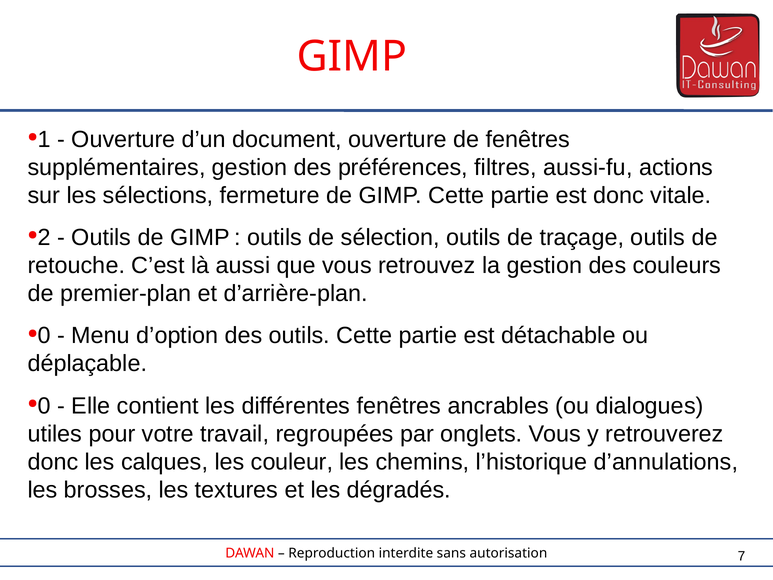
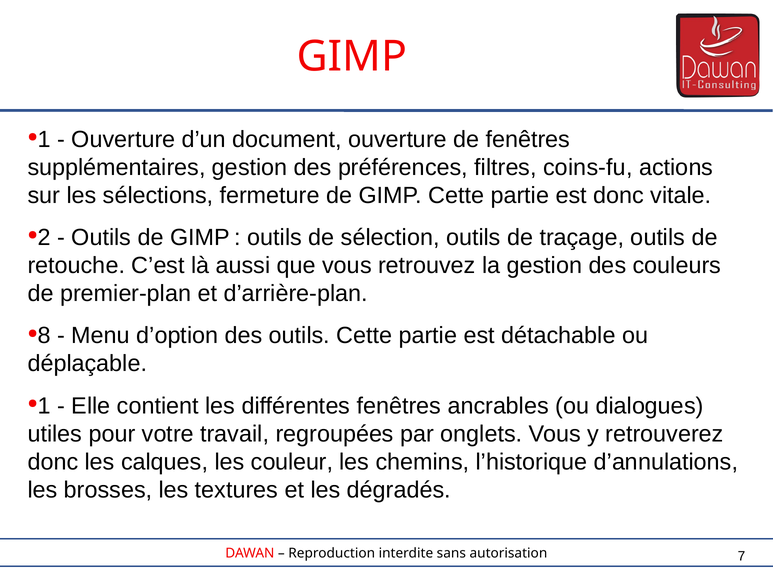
aussi-fu: aussi-fu -> coins-fu (588, 167)
0: 0 -> 8 (44, 336)
0: 0 -> 1 (44, 406)
